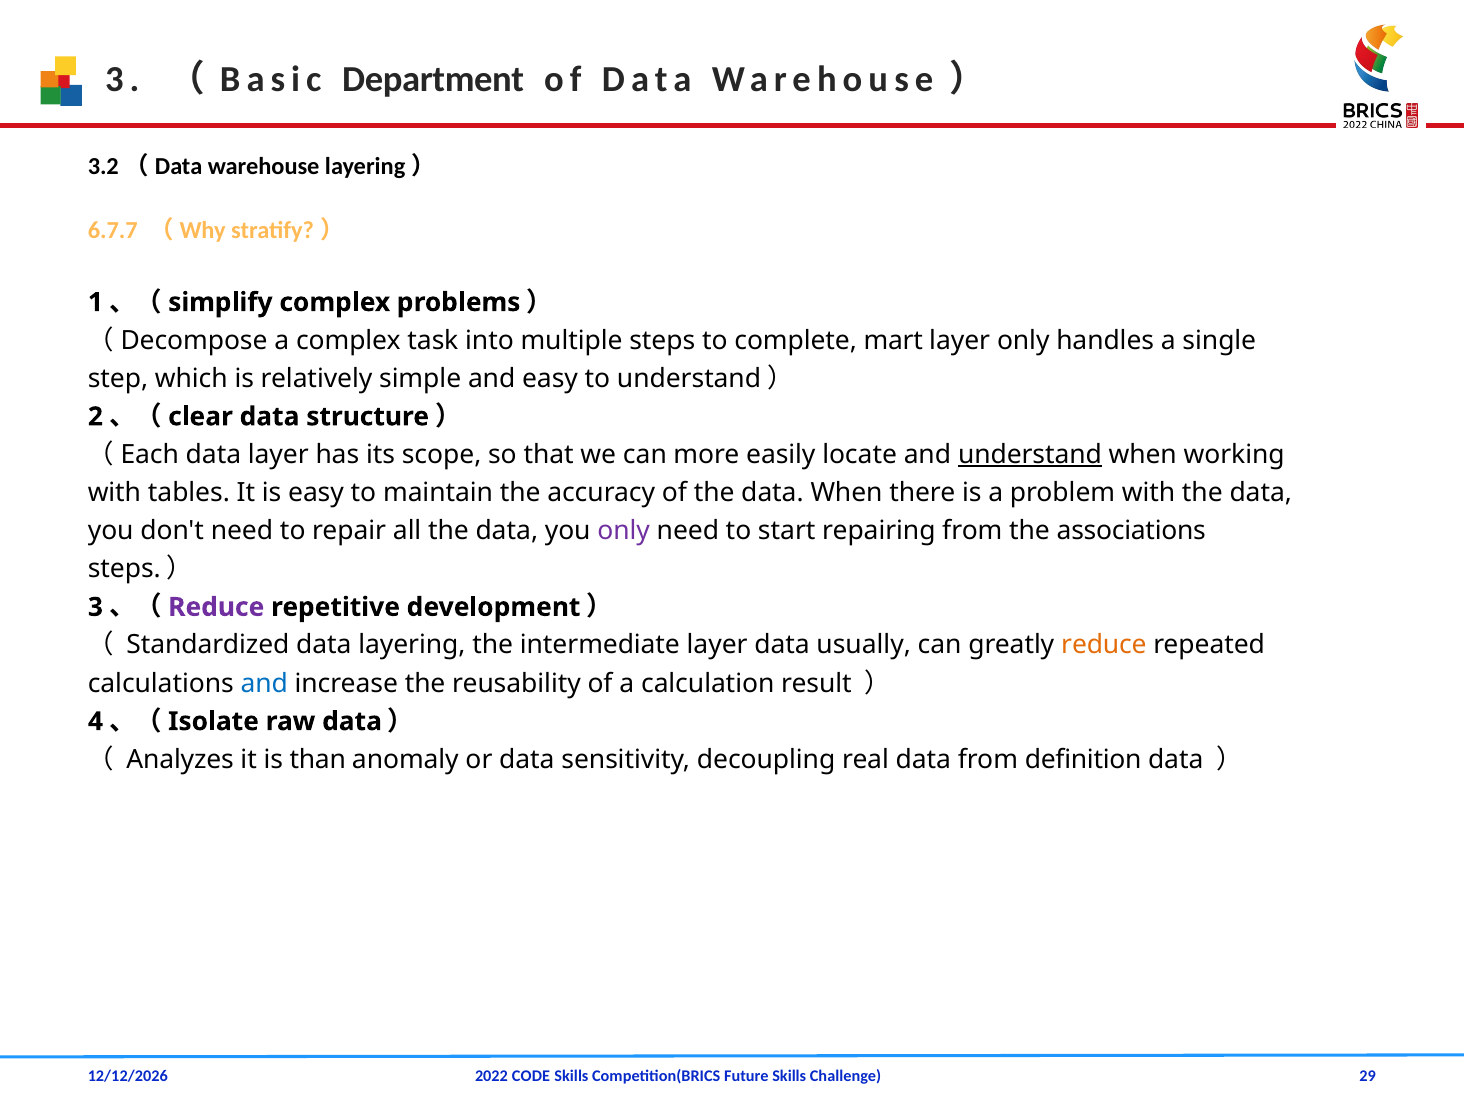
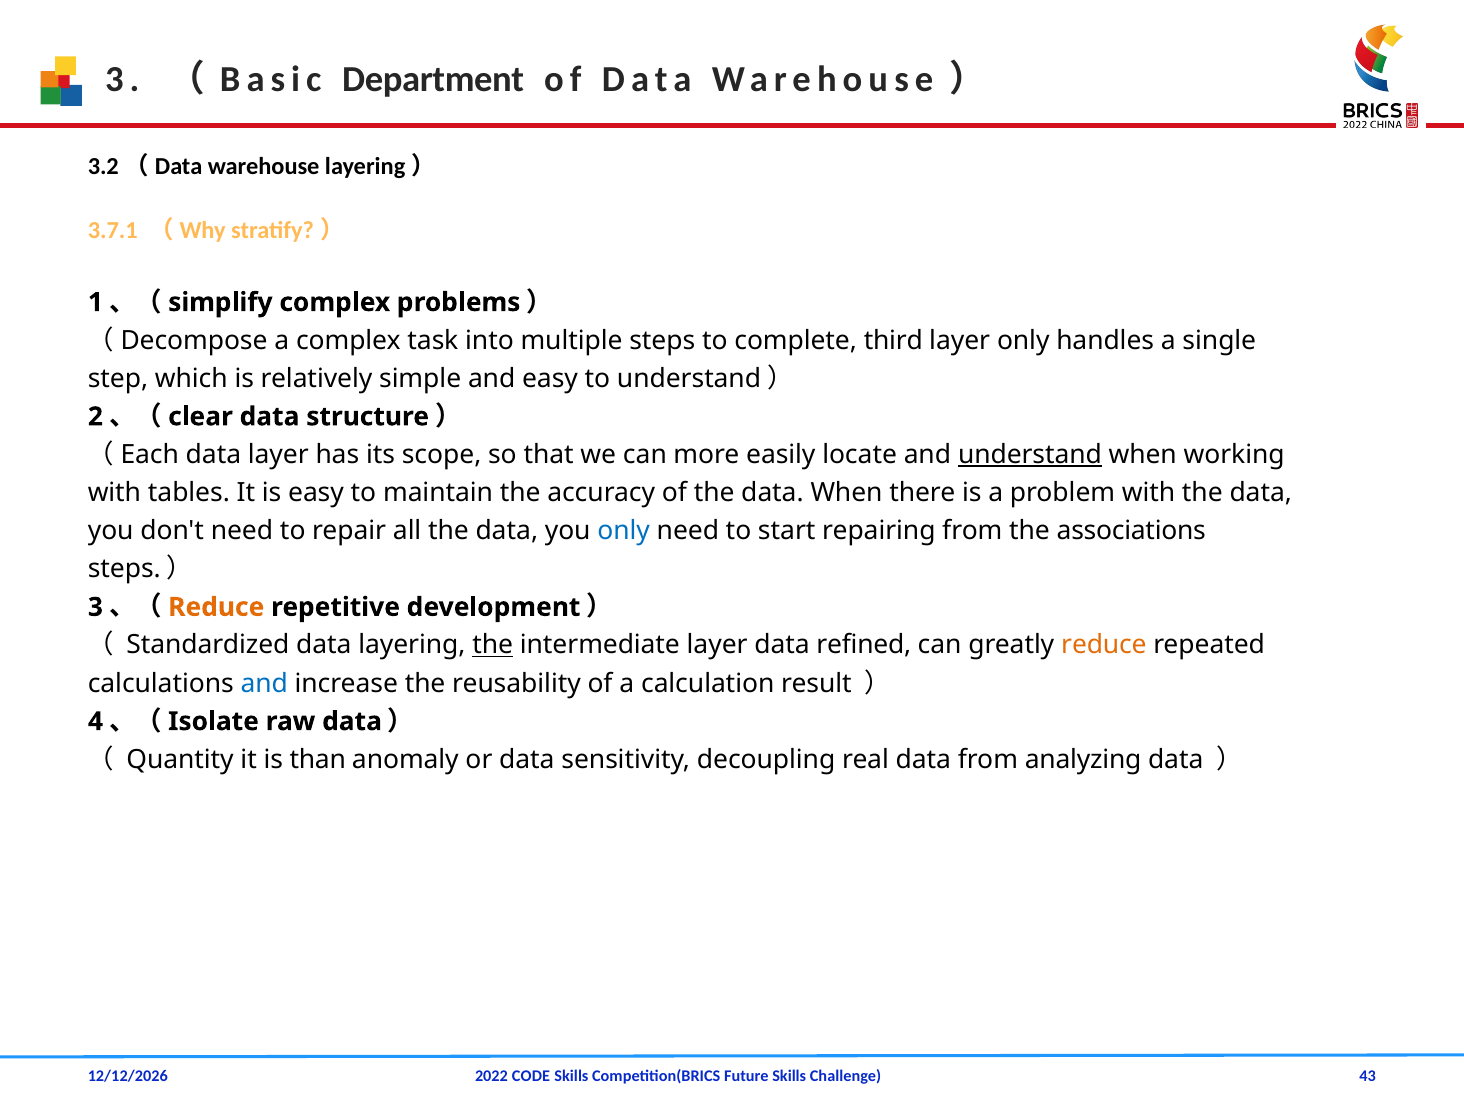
6.7.7: 6.7.7 -> 3.7.1 (113, 231)
mart: mart -> third (893, 340)
only colour: purple -> blue (624, 531)
Reduce colour: purple -> orange (216, 607)
the underline: none -> present (493, 645)
usually: usually -> refined (864, 645)
Analyzes: Analyzes -> Quantity (180, 760)
definition: definition -> analyzing (1083, 760)
29: 29 -> 43 (1368, 1076)
